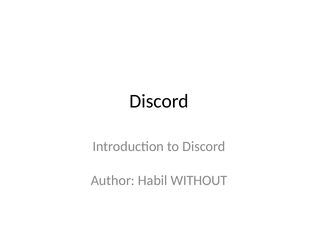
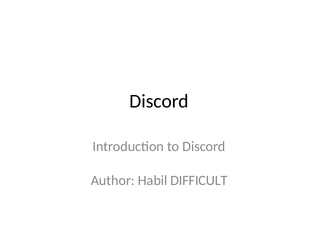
WITHOUT: WITHOUT -> DIFFICULT (199, 180)
